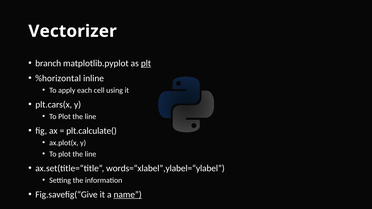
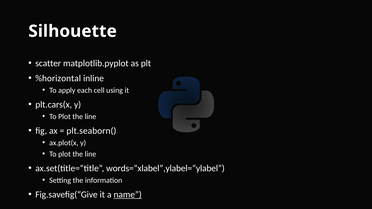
Vectorizer: Vectorizer -> Silhouette (73, 31)
branch: branch -> scatter (48, 63)
plt underline: present -> none (146, 63)
plt.calculate(: plt.calculate( -> plt.seaborn( (91, 131)
